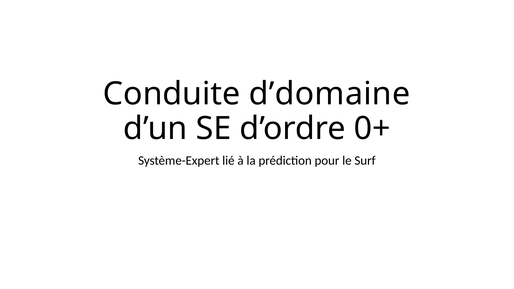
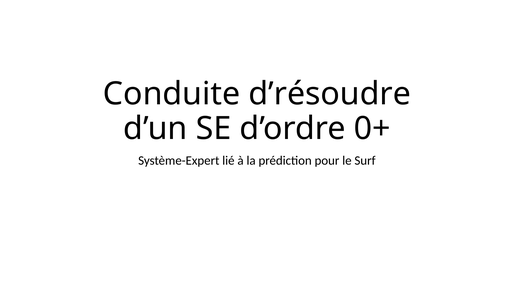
d’domaine: d’domaine -> d’résoudre (330, 94)
